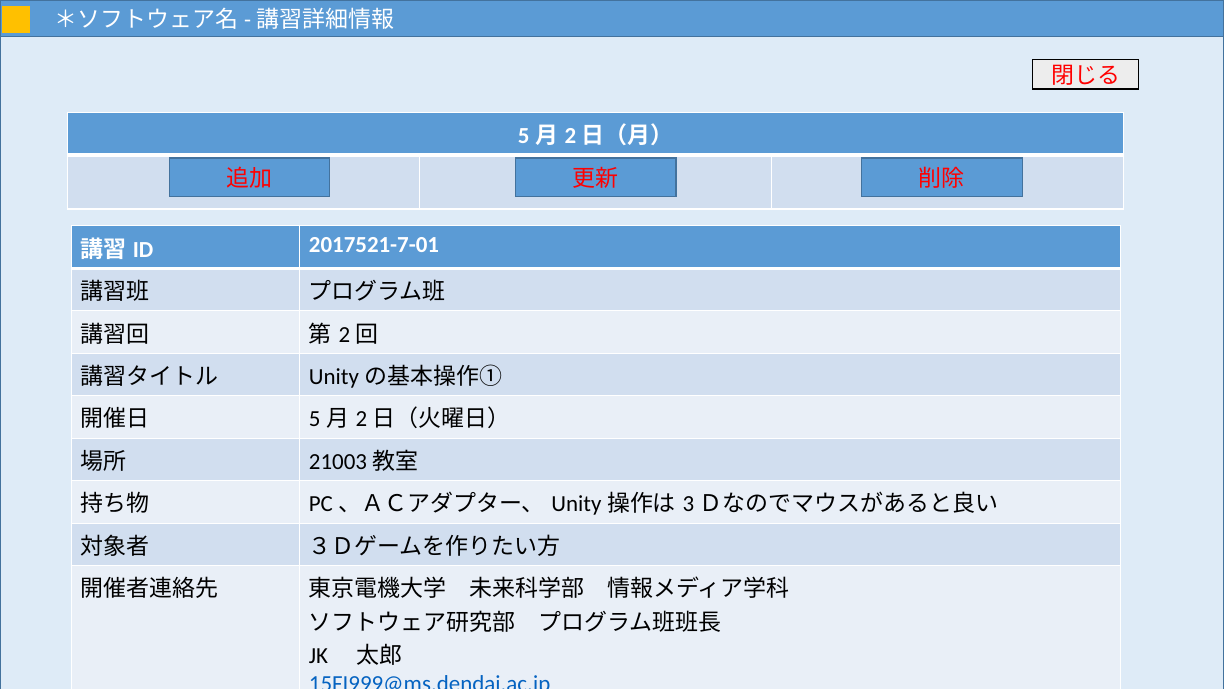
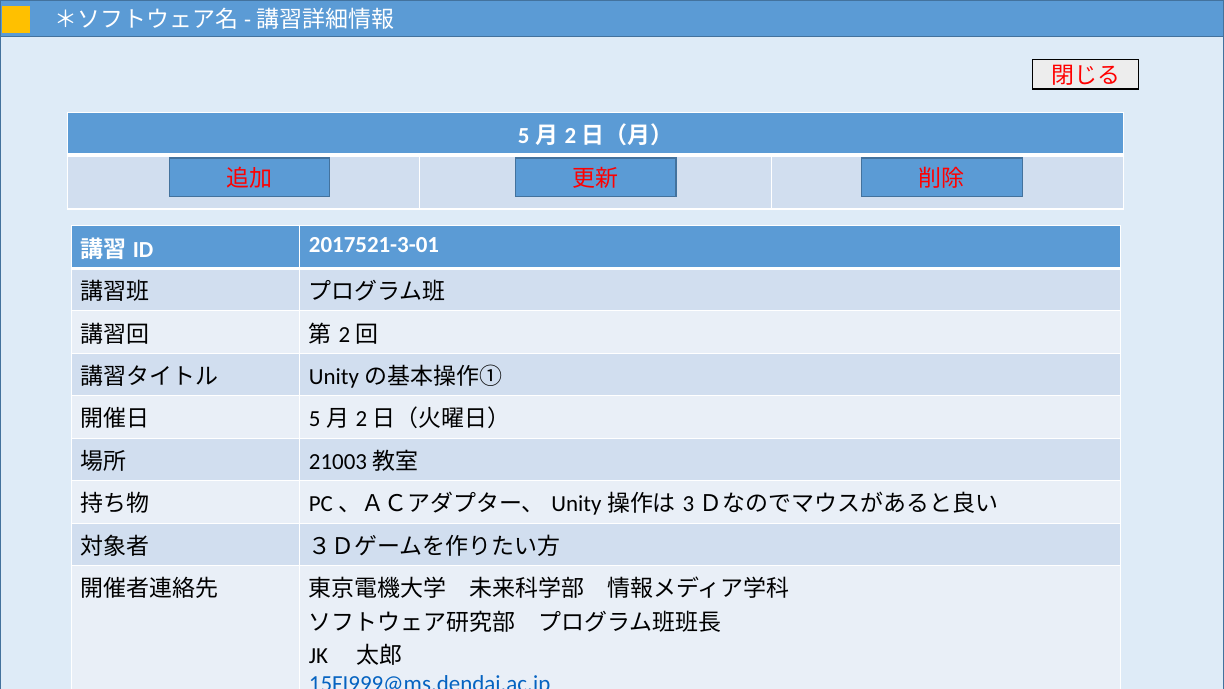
2017521-7-01: 2017521-7-01 -> 2017521-3-01 (374, 245)
